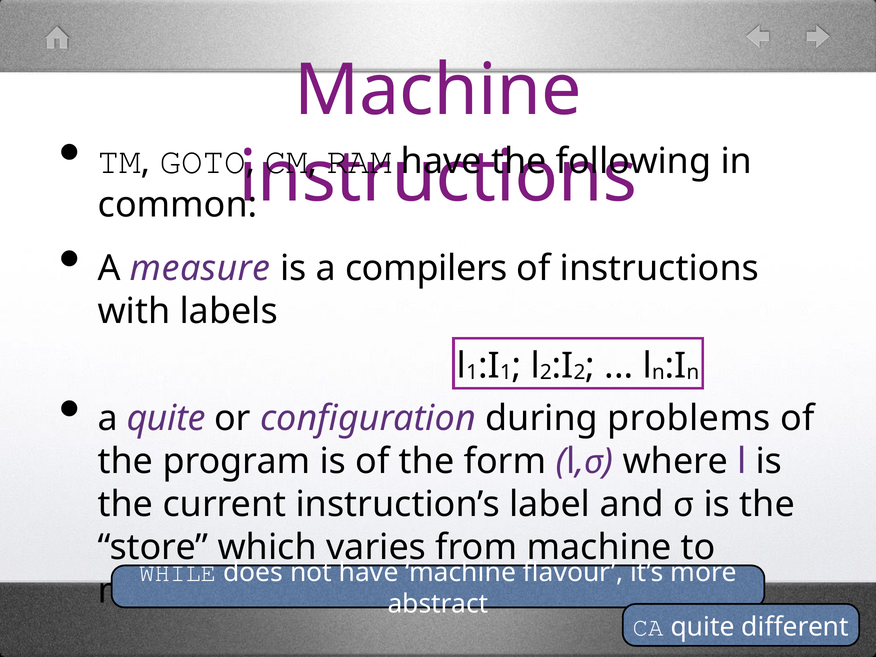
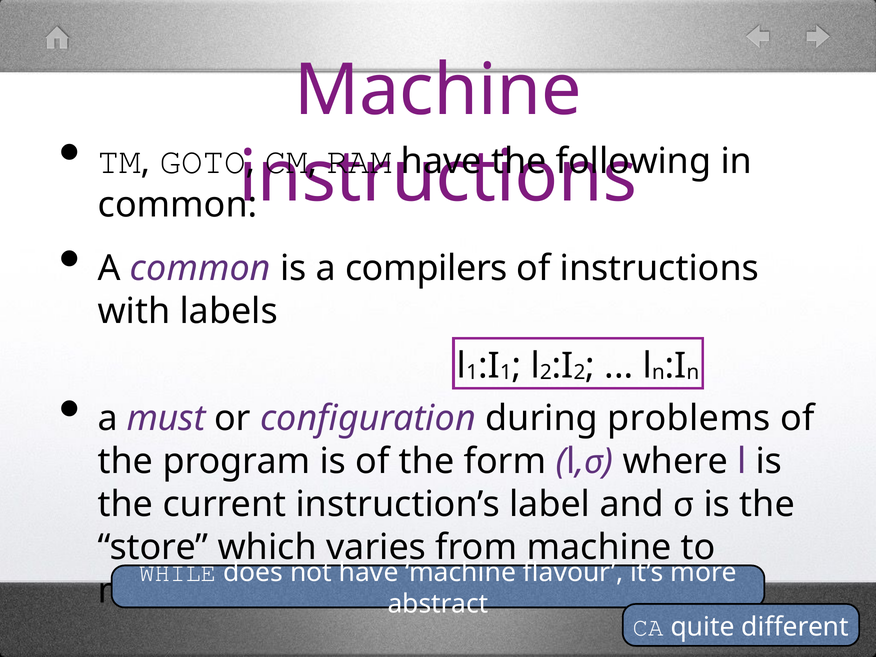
A measure: measure -> common (200, 268)
a quite: quite -> must (166, 418)
